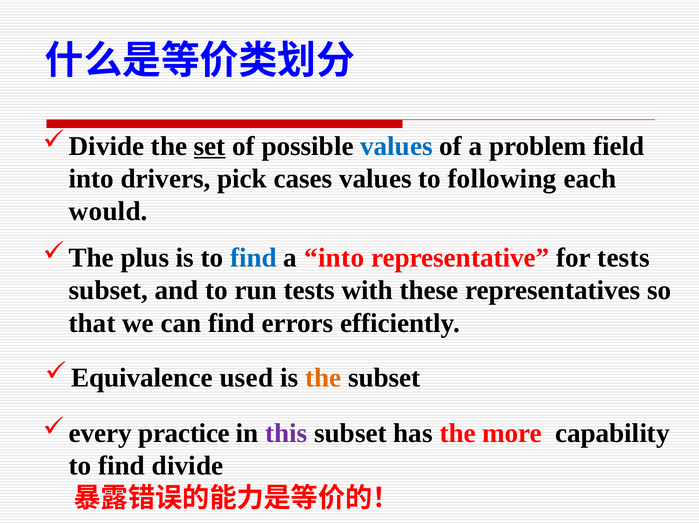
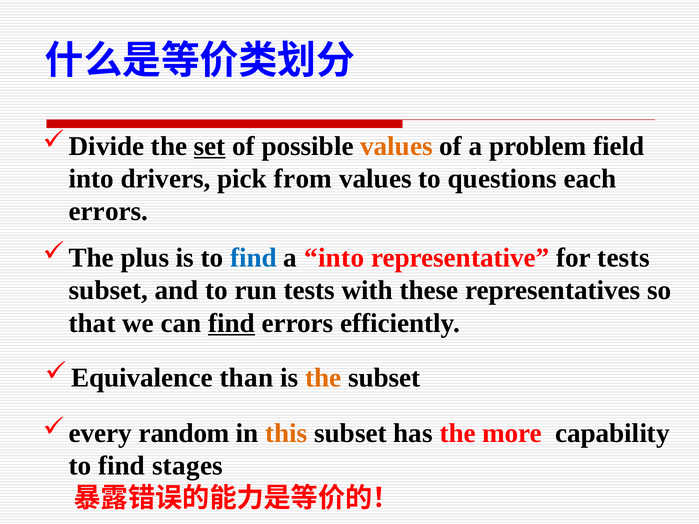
values colour: blue -> orange (396, 146)
cases: cases -> from (303, 179)
following: following -> questions (502, 179)
would: would -> errors (108, 211)
find underline: none -> present (232, 323)
used: used -> than (246, 378)
practice: practice -> random (184, 433)
this colour: purple -> orange (286, 433)
divide: divide -> stages (188, 466)
